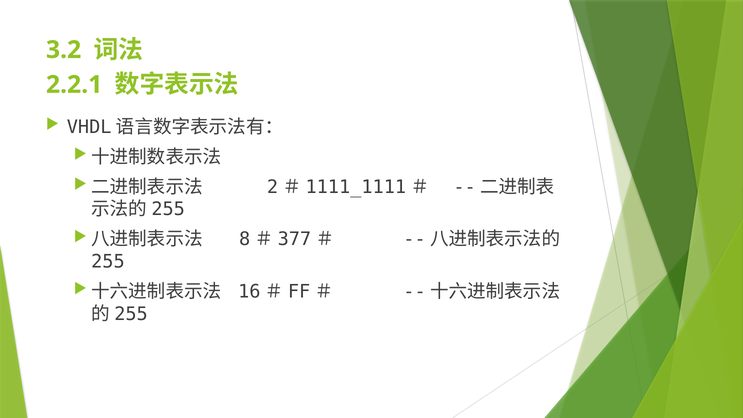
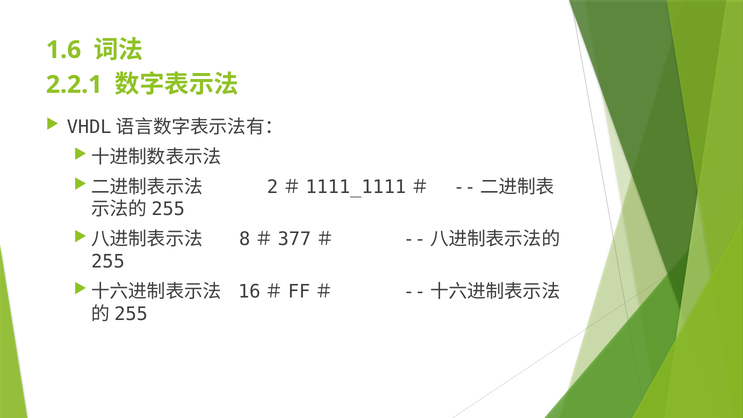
3.2: 3.2 -> 1.6 (64, 50)
